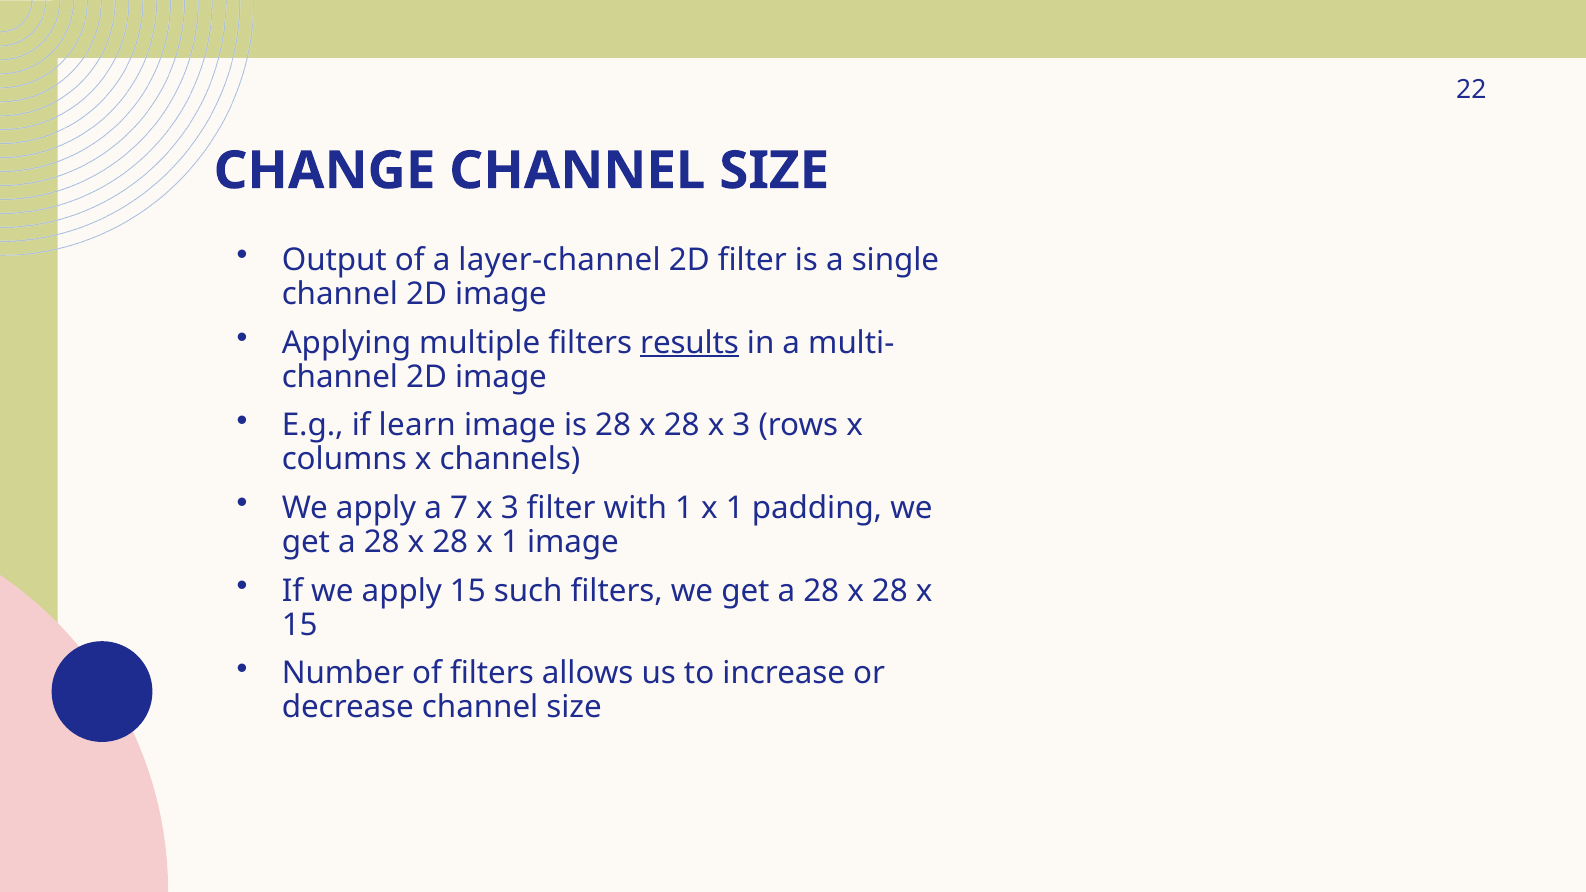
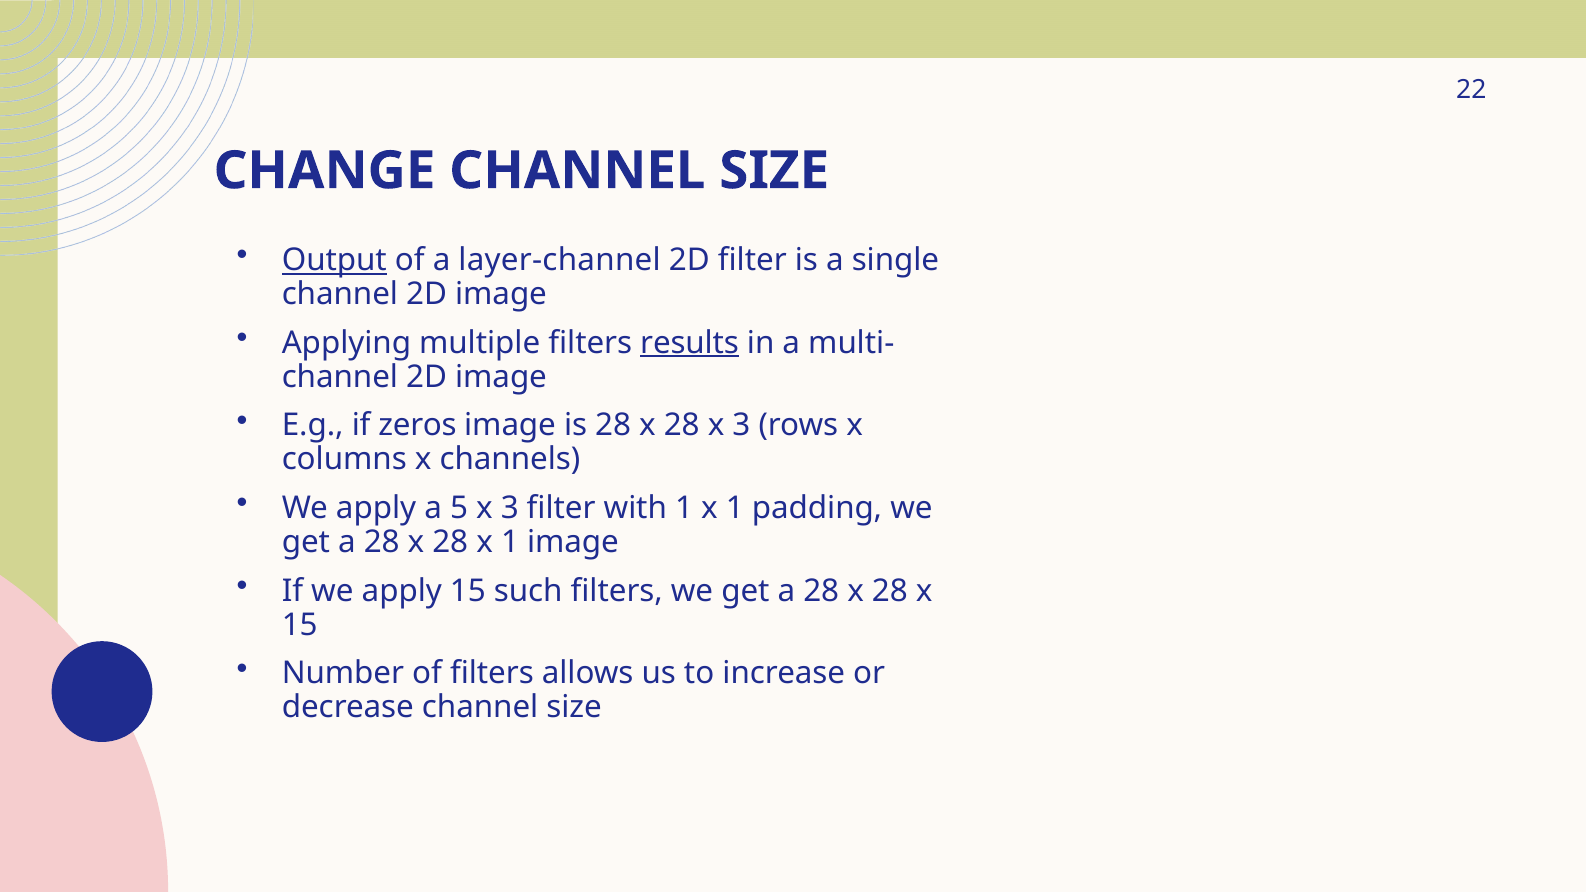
Output underline: none -> present (334, 260)
learn: learn -> zeros (418, 426)
7: 7 -> 5 (459, 508)
